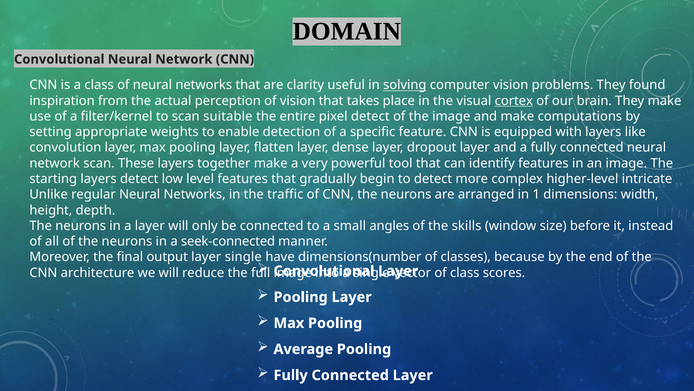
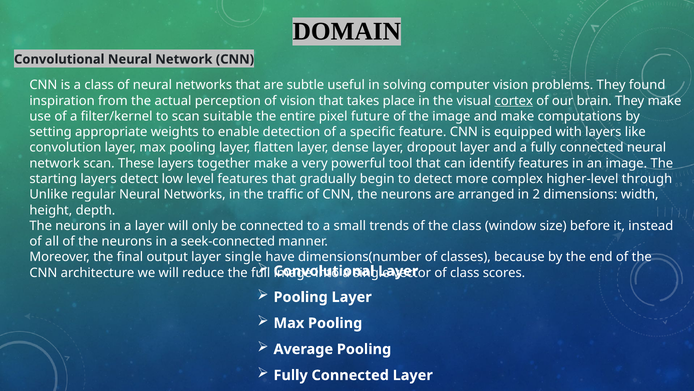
clarity: clarity -> subtle (305, 85)
solving underline: present -> none (405, 85)
pixel detect: detect -> future (370, 116)
intricate: intricate -> through (647, 179)
1: 1 -> 2 (536, 194)
angles: angles -> trends (389, 225)
the skills: skills -> class (467, 225)
